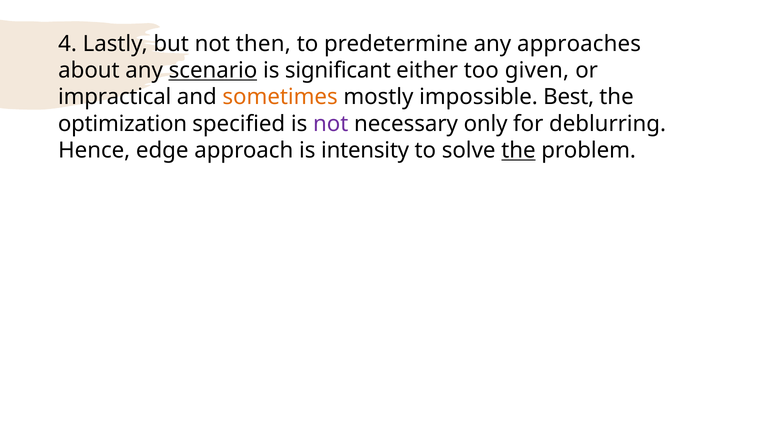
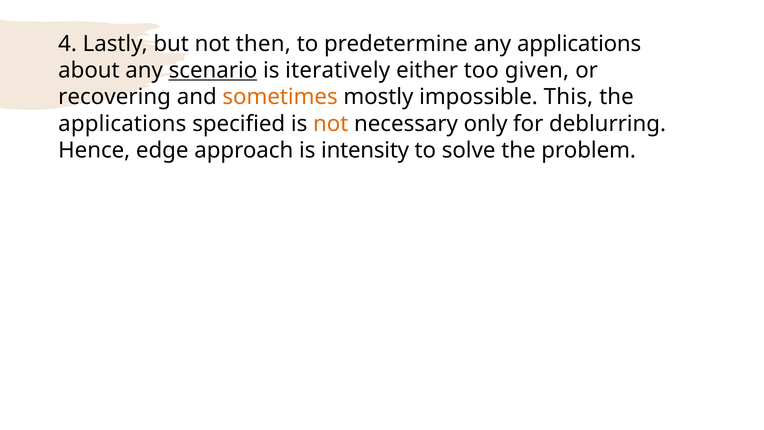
any approaches: approaches -> applications (579, 44)
significant: significant -> iteratively (338, 70)
impractical: impractical -> recovering (115, 97)
Best: Best -> This (568, 97)
optimization: optimization -> applications (122, 124)
not colour: purple -> orange (331, 124)
the underline: present -> none (518, 150)
